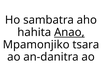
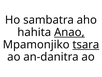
tsara underline: none -> present (86, 44)
